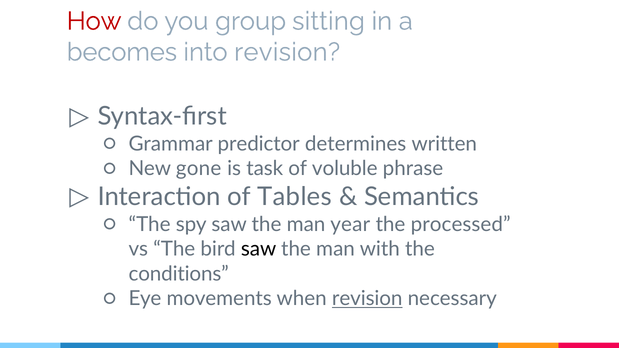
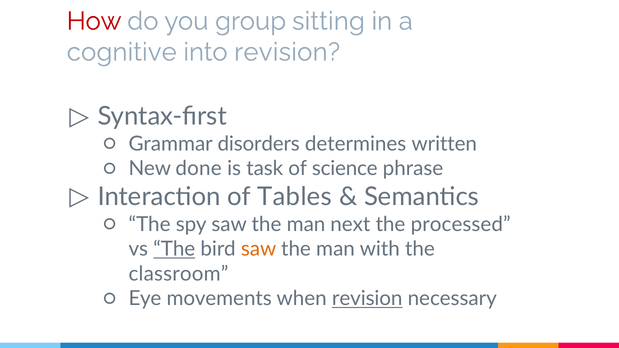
becomes: becomes -> cognitive (122, 52)
predictor: predictor -> disorders (259, 144)
gone: gone -> done (199, 169)
voluble: voluble -> science (345, 169)
year: year -> next (350, 224)
The underline: none -> present (174, 249)
saw colour: black -> orange (259, 249)
conditions: conditions -> classroom (178, 274)
